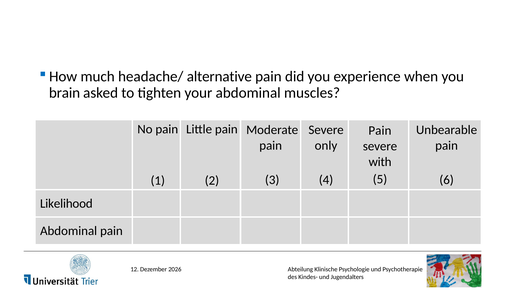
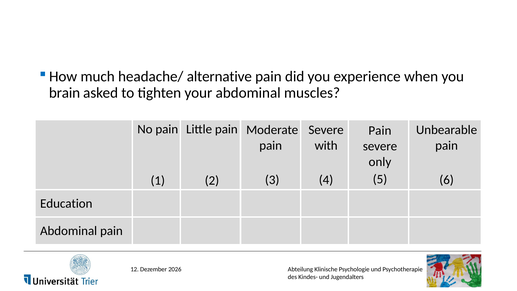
only: only -> with (326, 146)
with: with -> only (380, 162)
Likelihood: Likelihood -> Education (66, 203)
